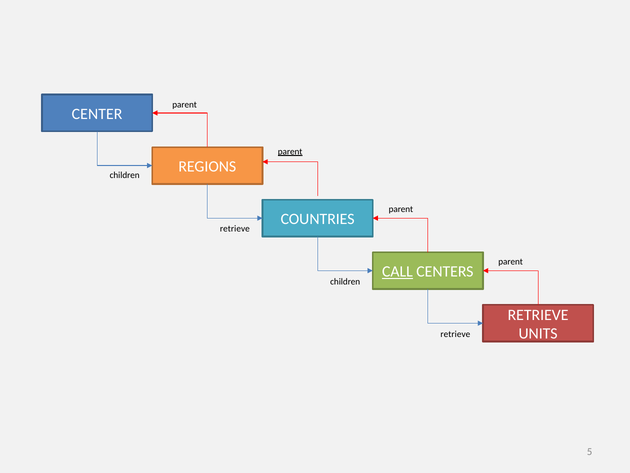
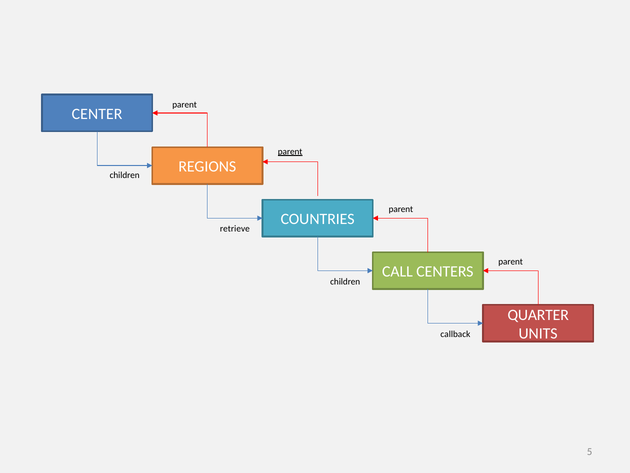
CALL underline: present -> none (397, 271)
RETRIEVE: RETRIEVE -> QUARTER (538, 315)
retrieve: retrieve -> callback (455, 334)
